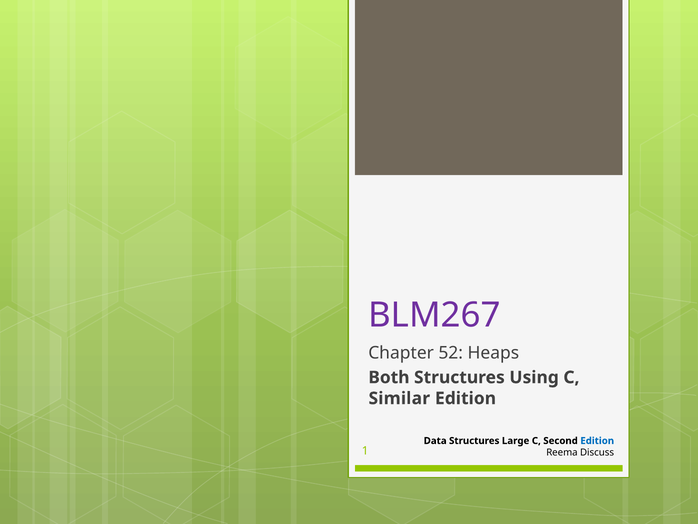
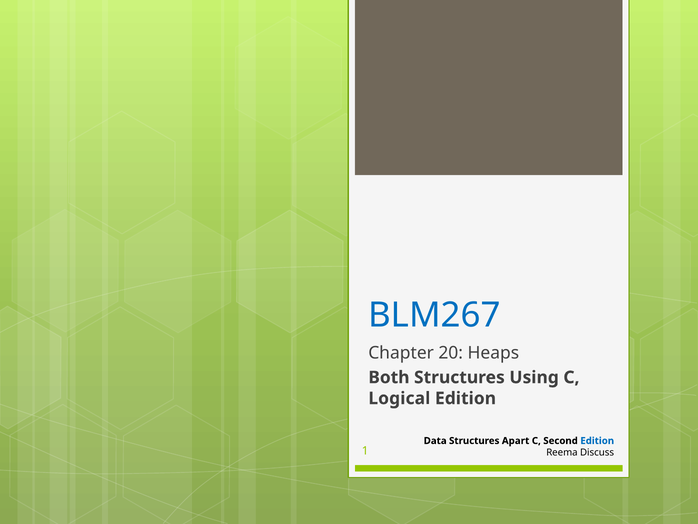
BLM267 colour: purple -> blue (435, 315)
52: 52 -> 20 (451, 353)
Similar: Similar -> Logical (399, 398)
Large: Large -> Apart (516, 440)
